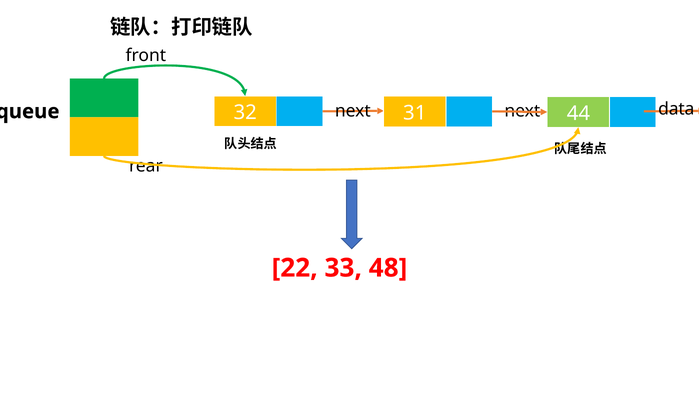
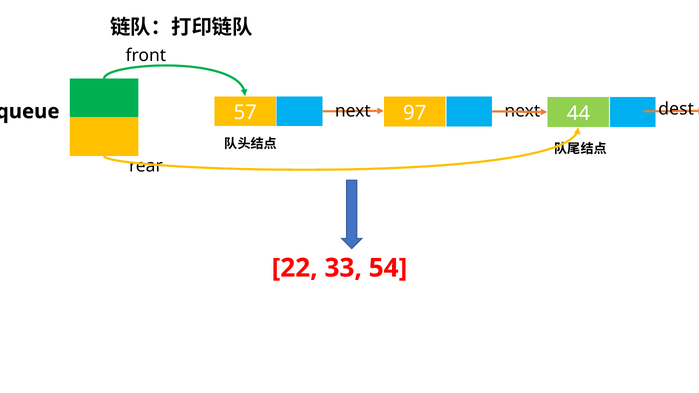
data: data -> dest (676, 109)
32: 32 -> 57 (245, 113)
31: 31 -> 97 (415, 113)
48: 48 -> 54 (388, 268)
